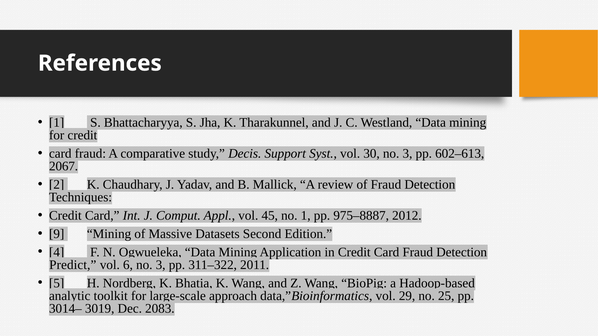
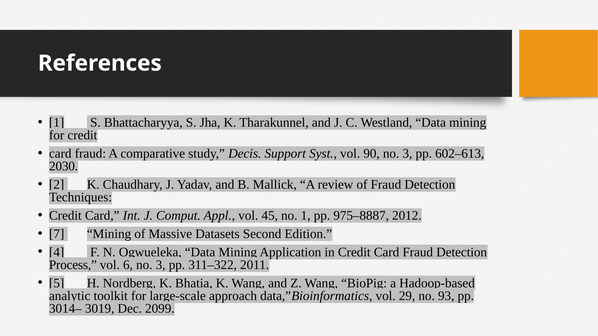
30: 30 -> 90 (372, 154)
2067: 2067 -> 2030 (64, 166)
9: 9 -> 7 (57, 234)
Predict: Predict -> Process (73, 265)
25: 25 -> 93 (446, 296)
2083: 2083 -> 2099 (160, 309)
